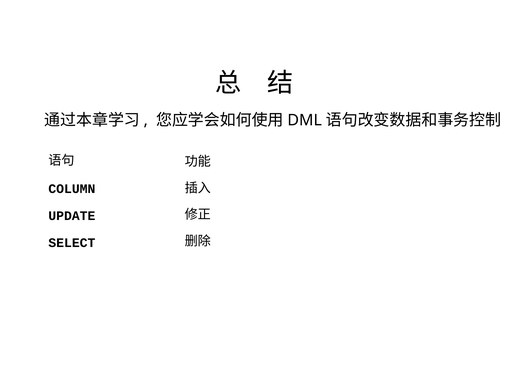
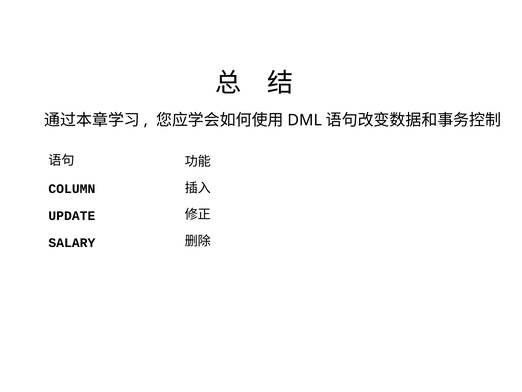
SELECT: SELECT -> SALARY (72, 243)
